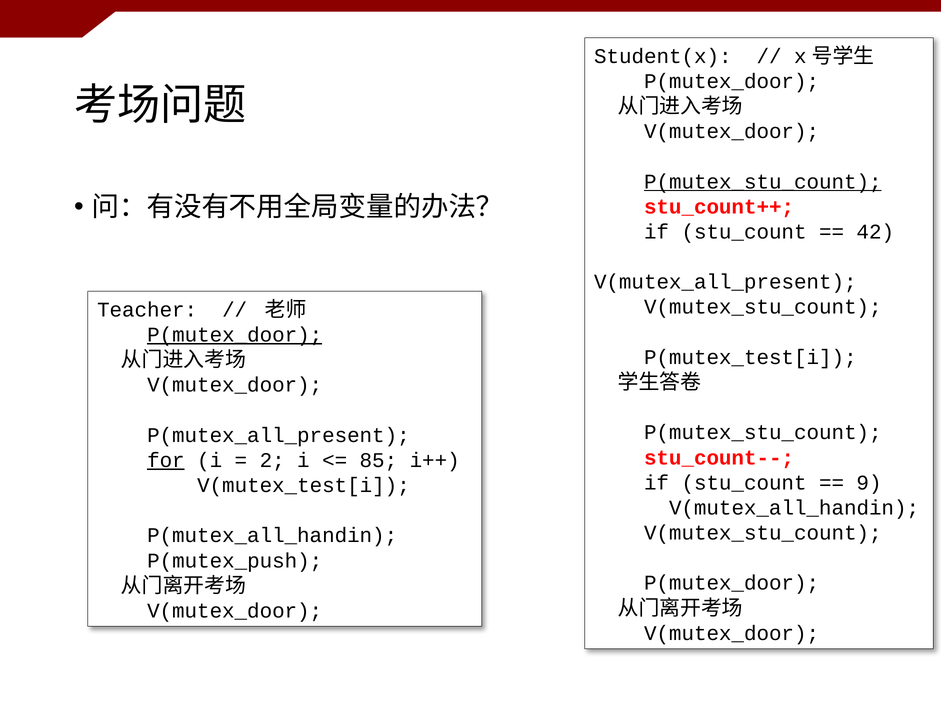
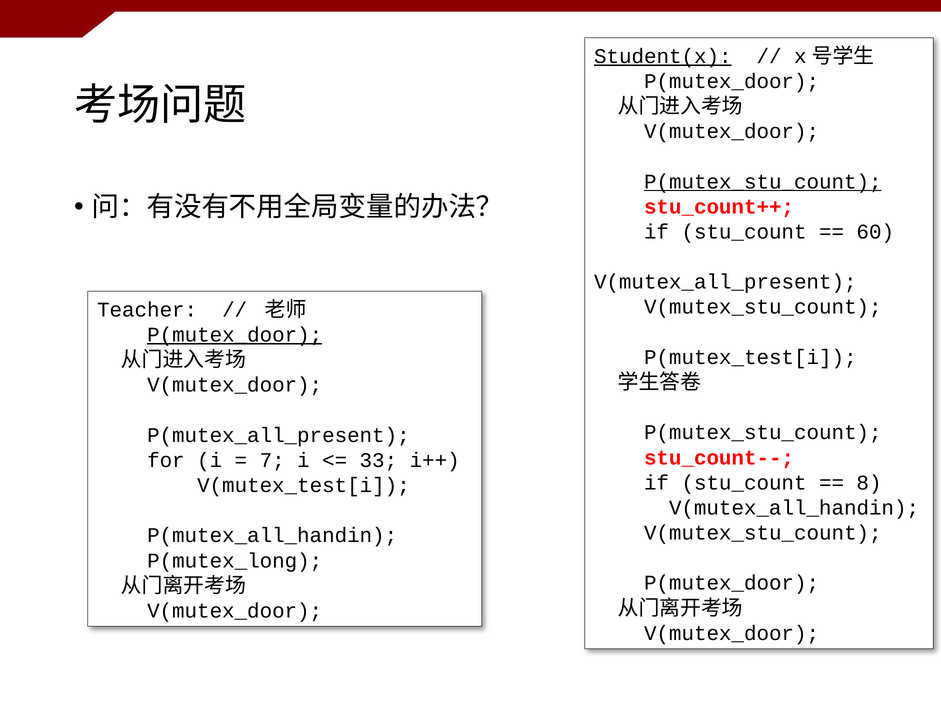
Student(x underline: none -> present (663, 56)
42: 42 -> 60 (875, 232)
for underline: present -> none (166, 460)
2: 2 -> 7 (272, 460)
85: 85 -> 33 (378, 460)
9: 9 -> 8 (869, 483)
P(mutex_push: P(mutex_push -> P(mutex_long (235, 560)
